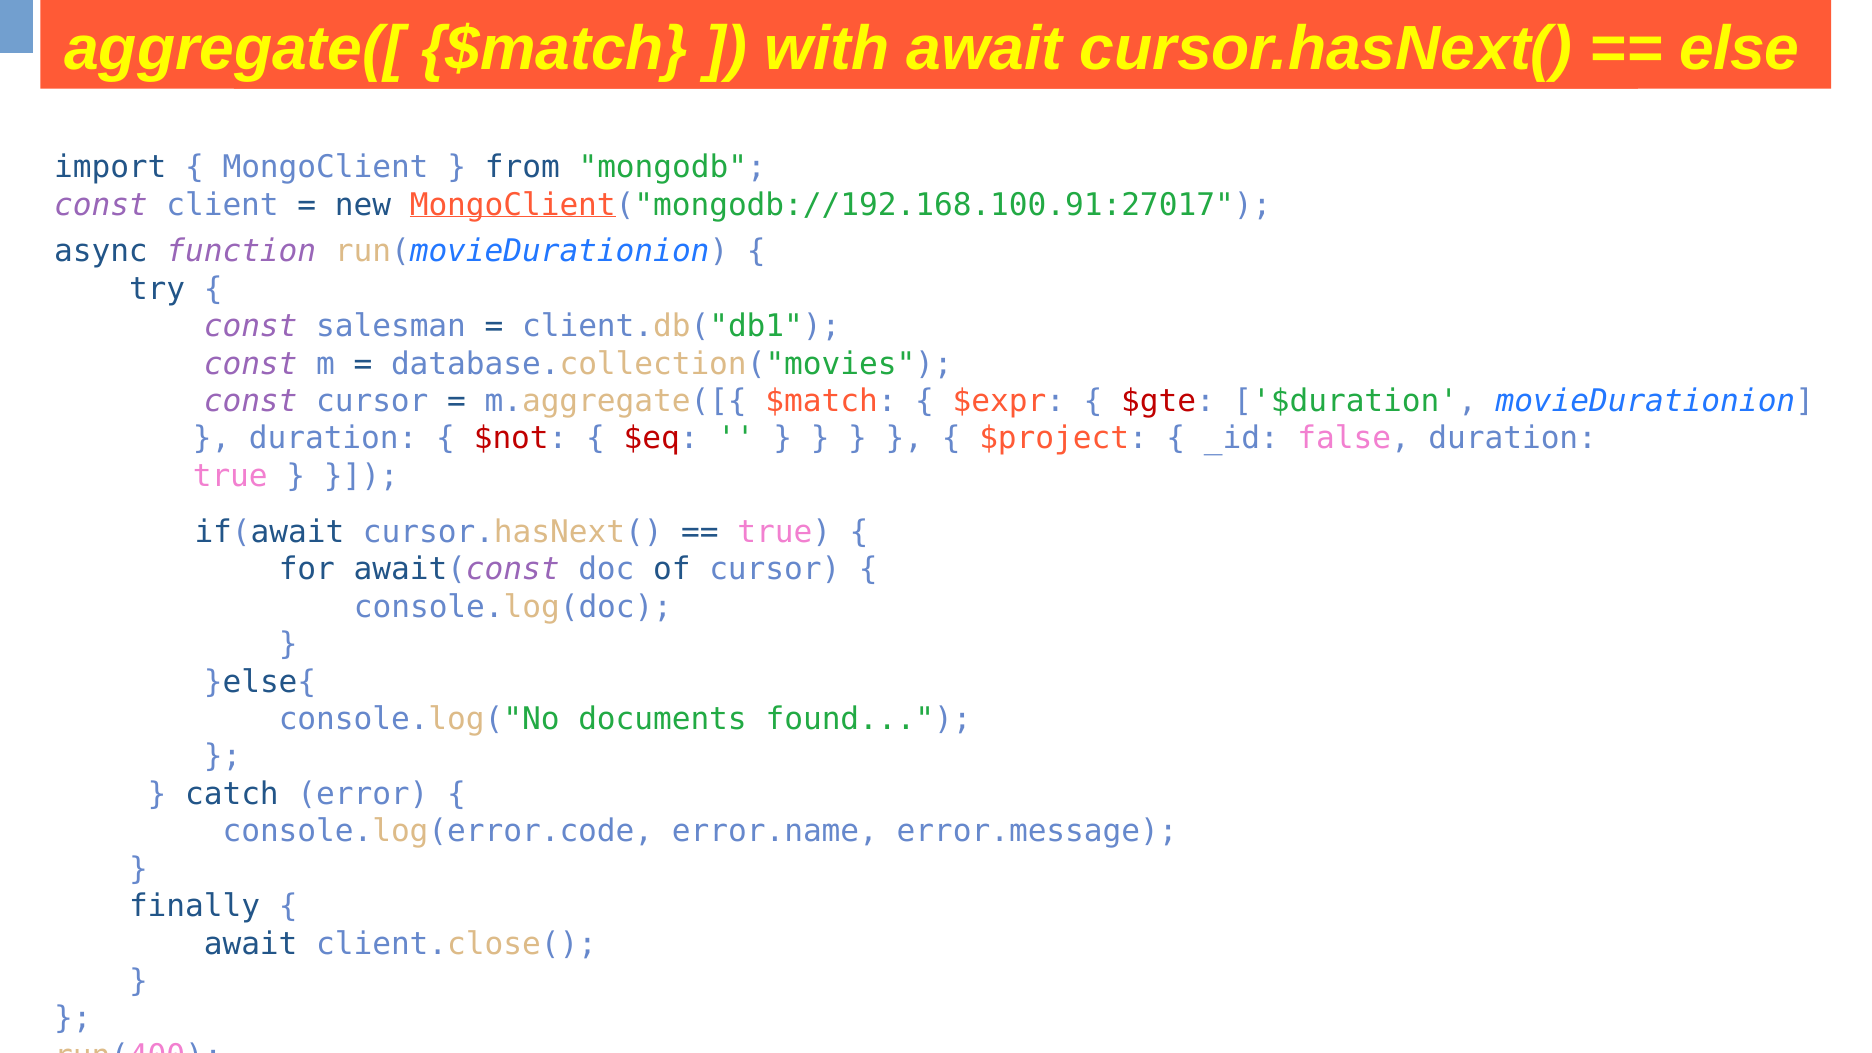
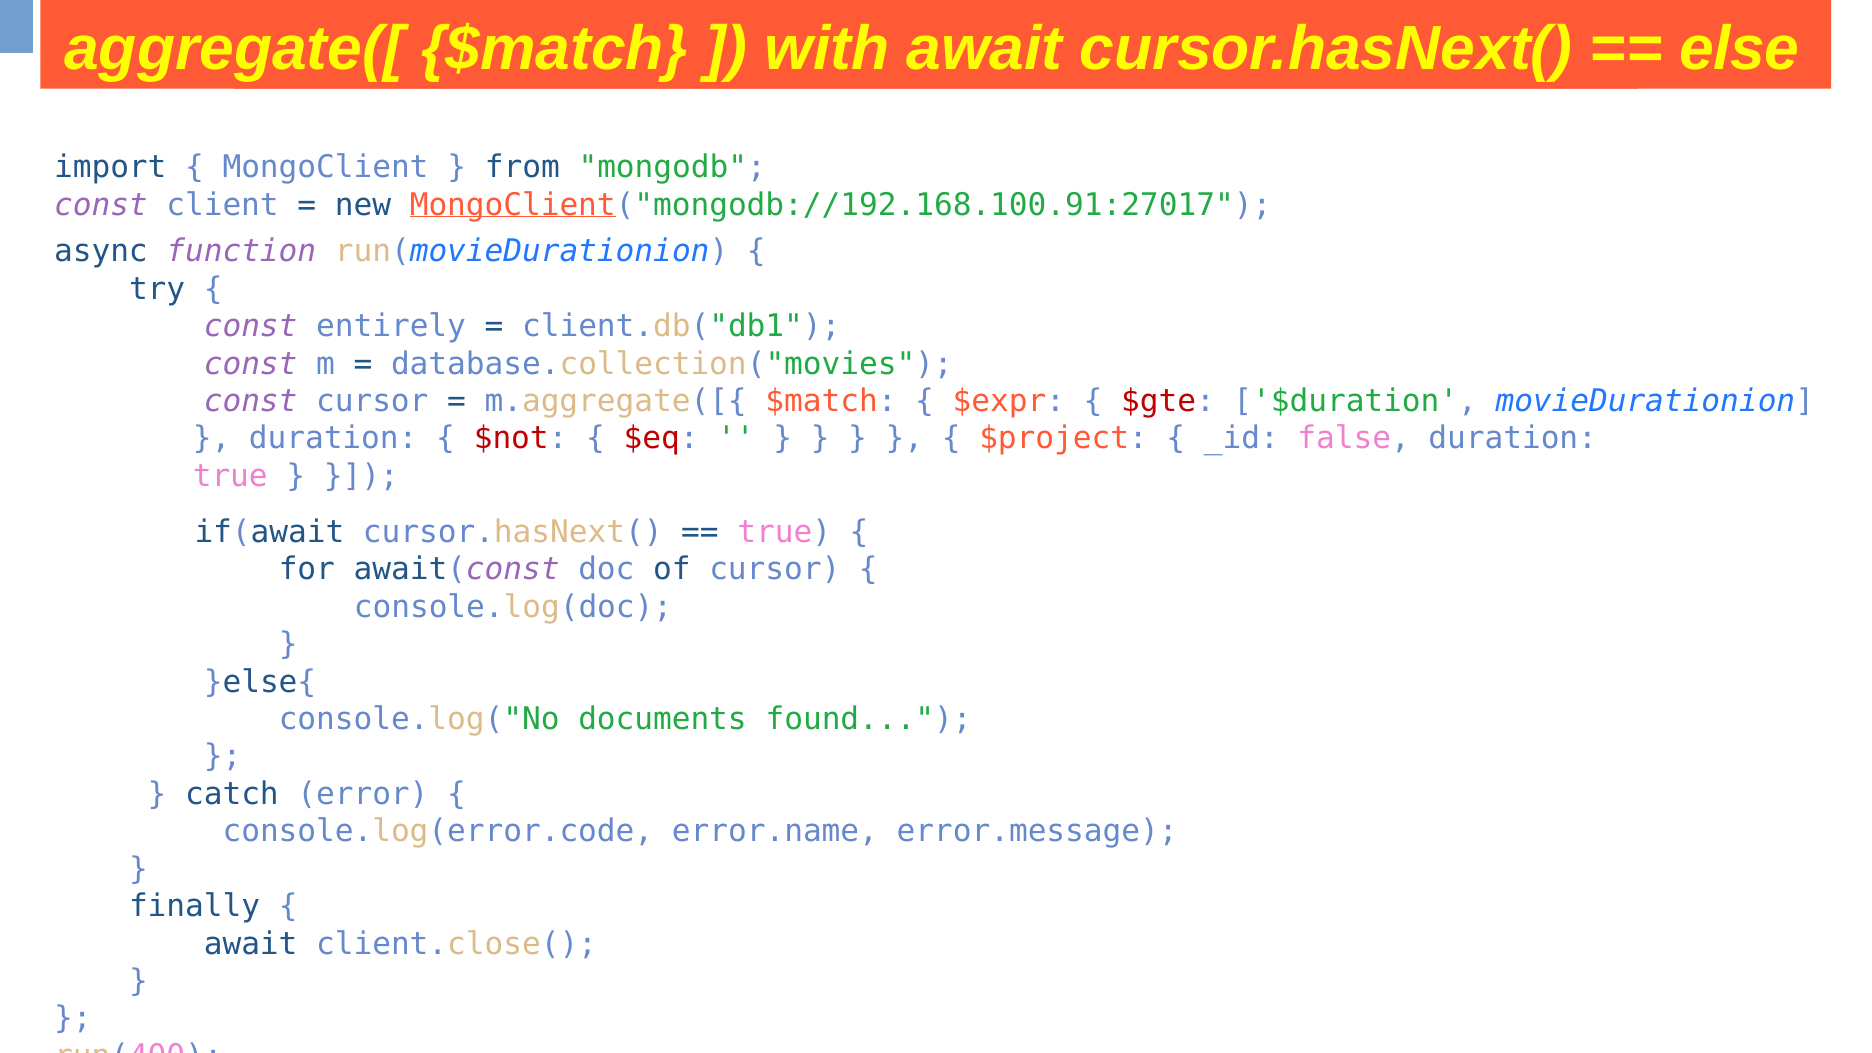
salesman: salesman -> entirely (391, 326)
